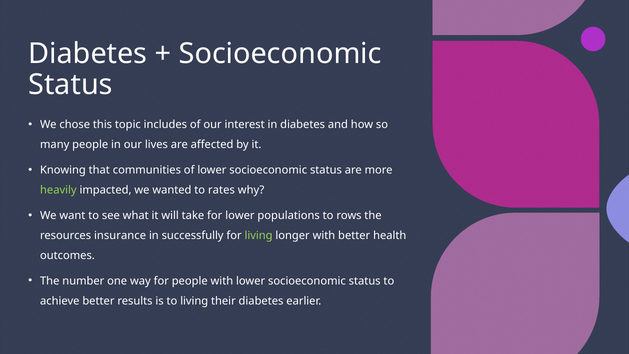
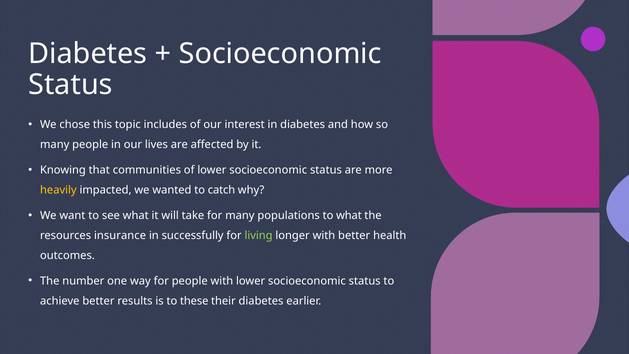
heavily colour: light green -> yellow (58, 190)
rates: rates -> catch (222, 190)
for lower: lower -> many (240, 215)
to rows: rows -> what (349, 215)
to living: living -> these (194, 301)
